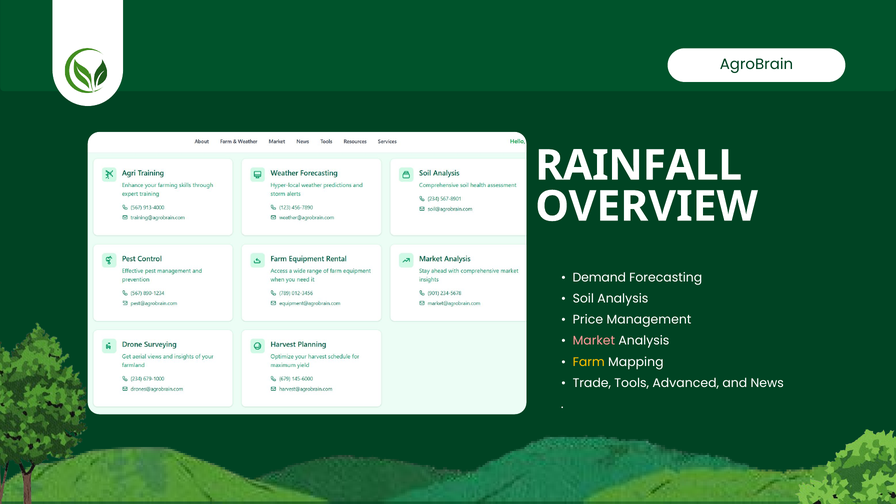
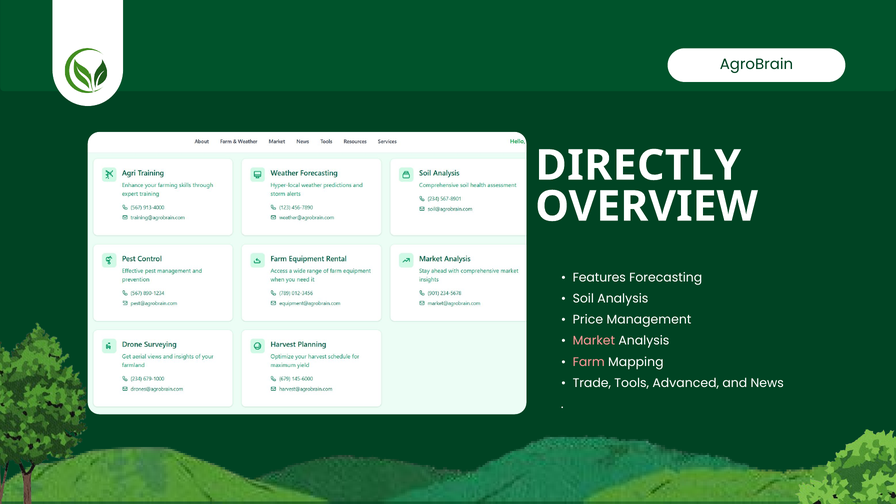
RAINFALL: RAINFALL -> DIRECTLY (638, 166)
Demand: Demand -> Features (599, 277)
Farm colour: yellow -> pink (589, 362)
